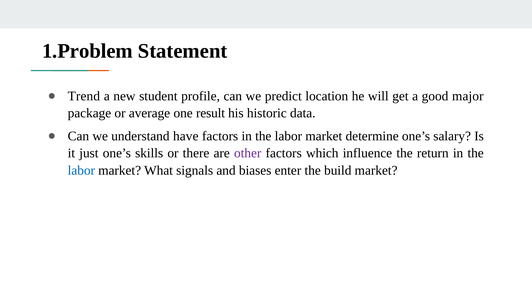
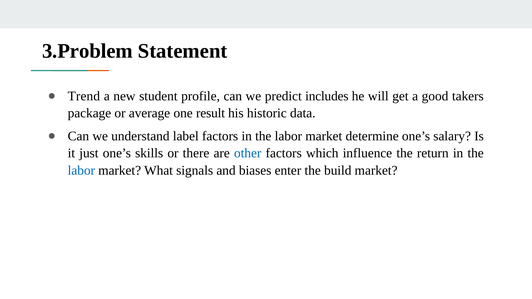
1.Problem: 1.Problem -> 3.Problem (87, 51)
location: location -> includes (327, 96)
major: major -> takers (468, 96)
have: have -> label (186, 136)
other colour: purple -> blue (248, 153)
